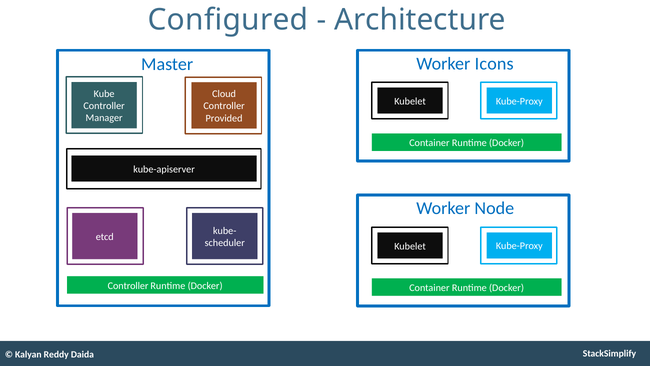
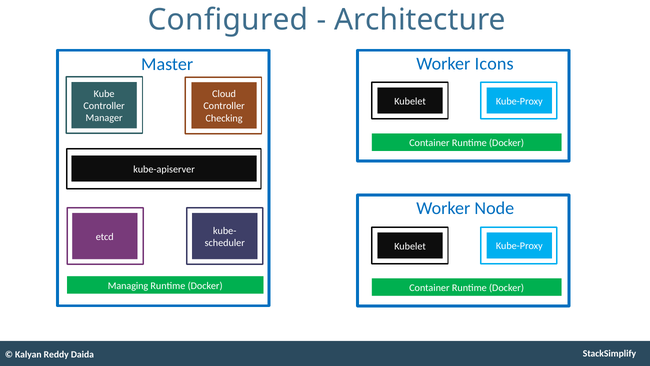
Provided: Provided -> Checking (224, 118)
Controller: Controller -> Managing (128, 285)
